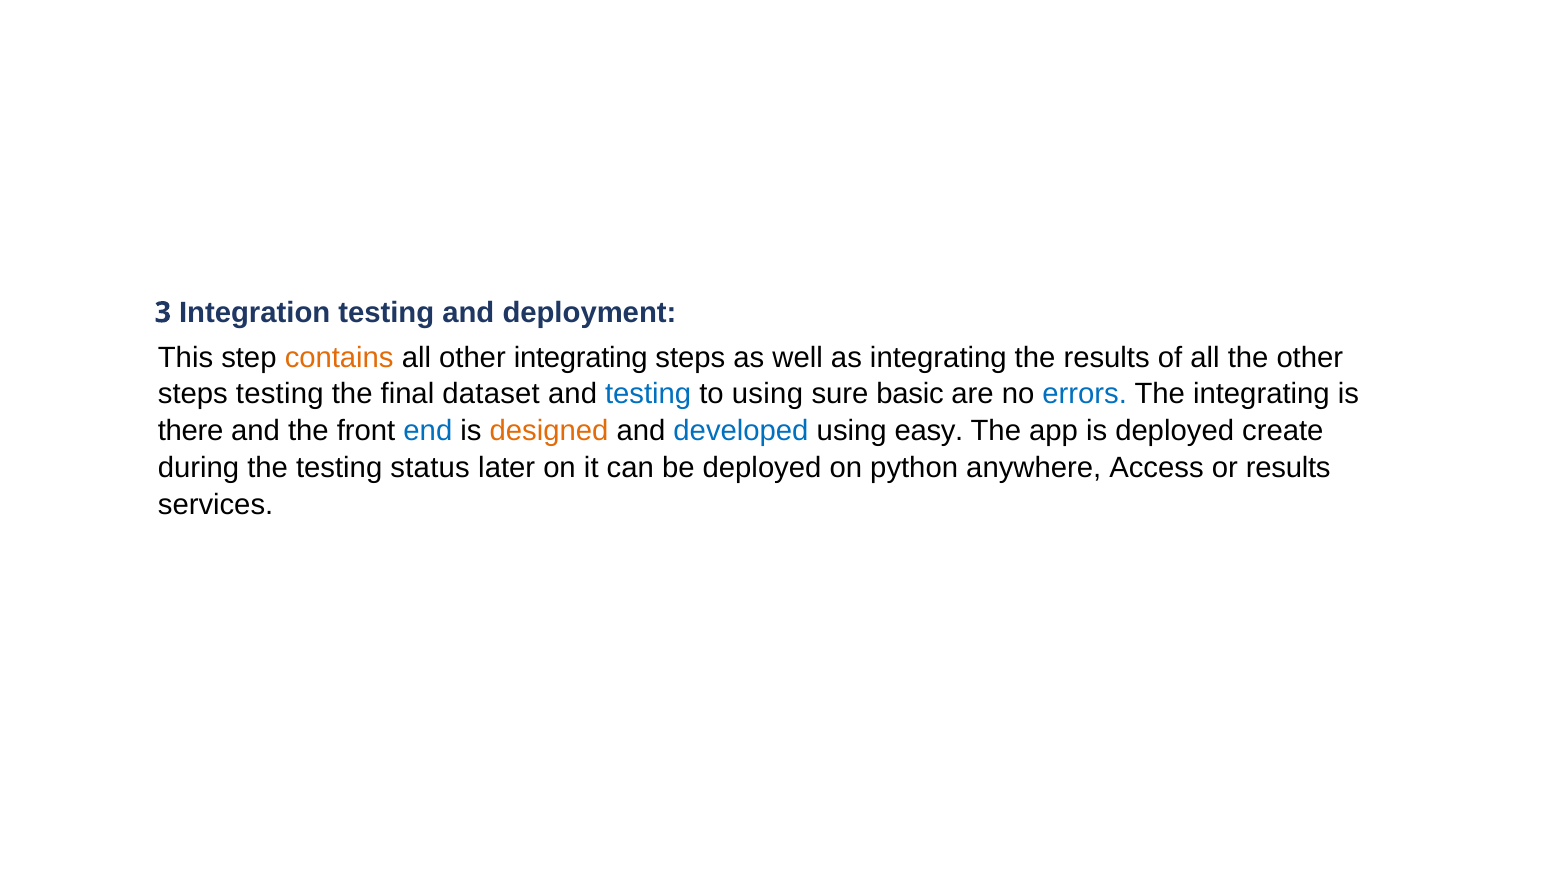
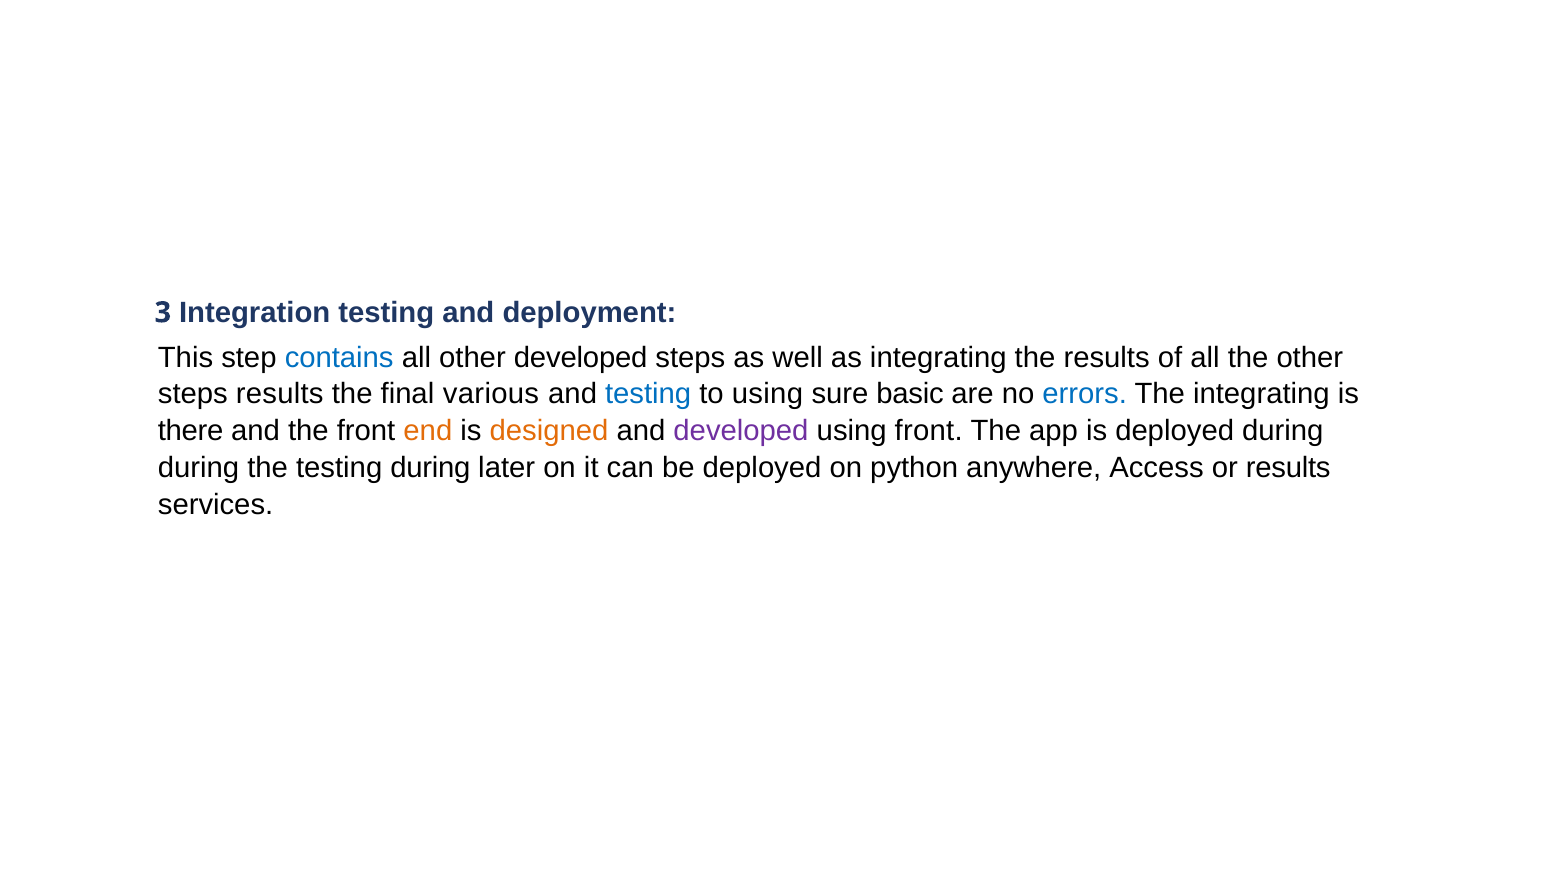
contains colour: orange -> blue (339, 357)
other integrating: integrating -> developed (581, 357)
steps testing: testing -> results (280, 394)
dataset: dataset -> various (491, 394)
end colour: blue -> orange (428, 431)
developed colour: blue -> purple (741, 431)
using easy: easy -> front (929, 431)
deployed create: create -> during (1283, 431)
testing status: status -> during (430, 468)
